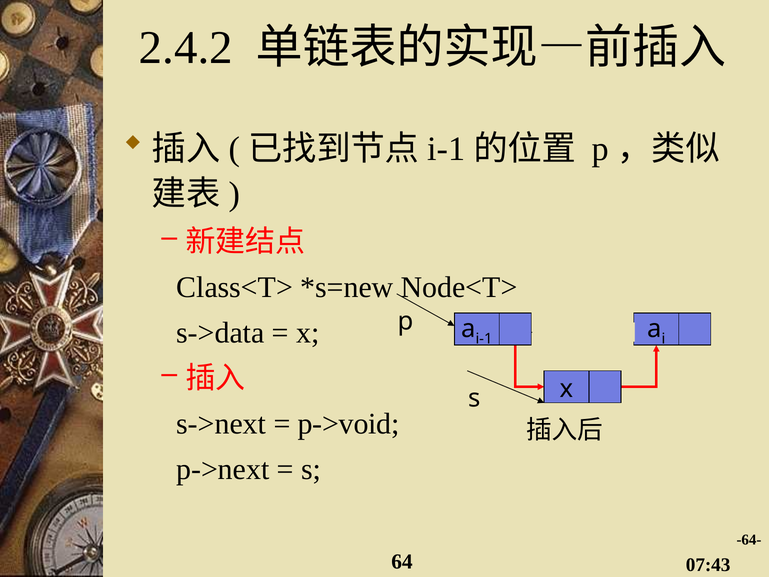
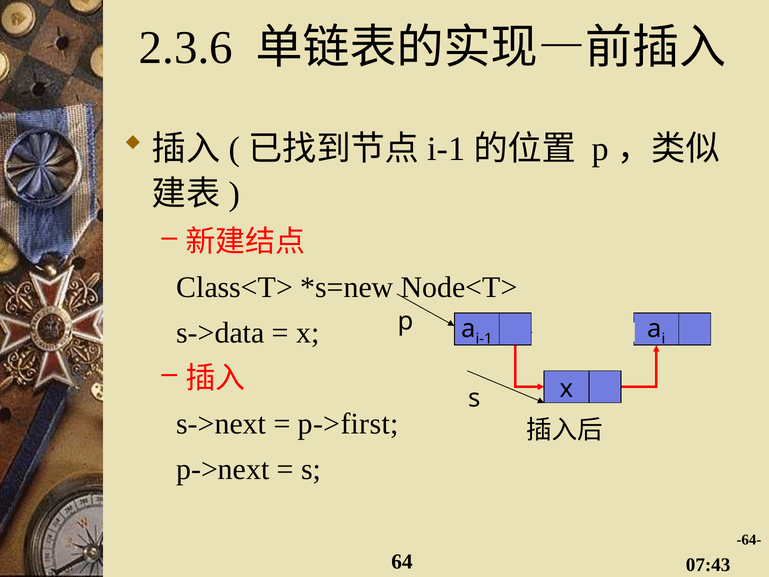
2.4.2: 2.4.2 -> 2.3.6 (186, 48)
p->void: p->void -> p->first (348, 424)
